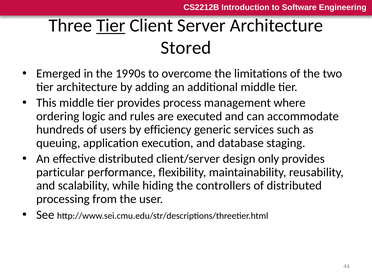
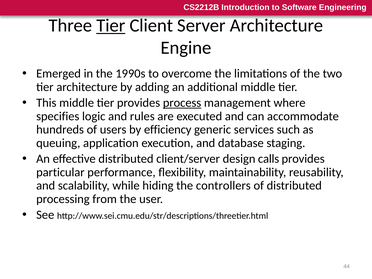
Stored: Stored -> Engine (186, 48)
process underline: none -> present (182, 103)
ordering: ordering -> specifies (58, 116)
only: only -> calls (269, 159)
